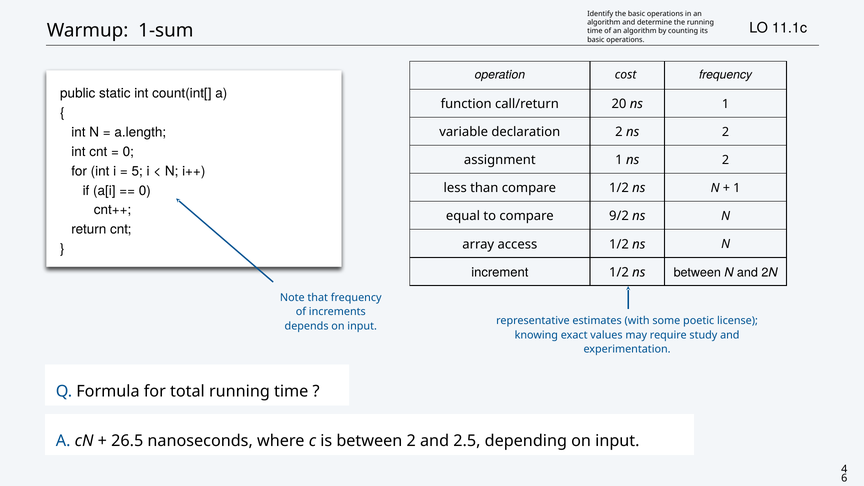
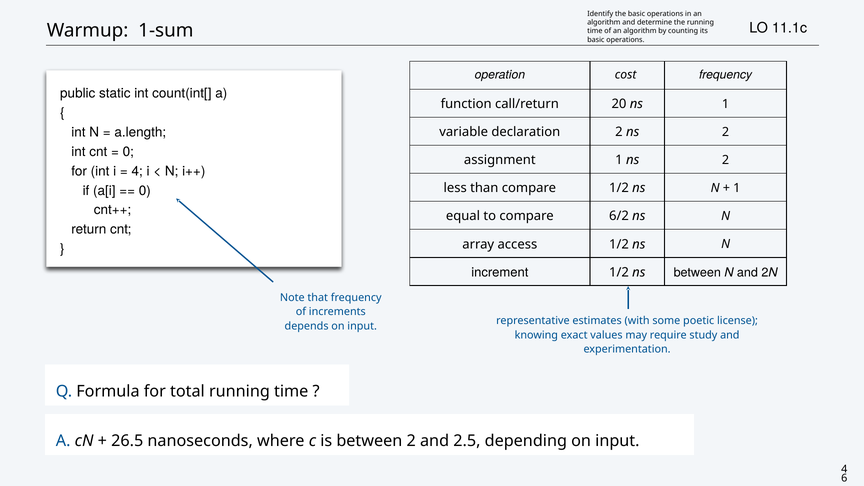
5: 5 -> 4 (137, 171)
9/2: 9/2 -> 6/2 (619, 216)
